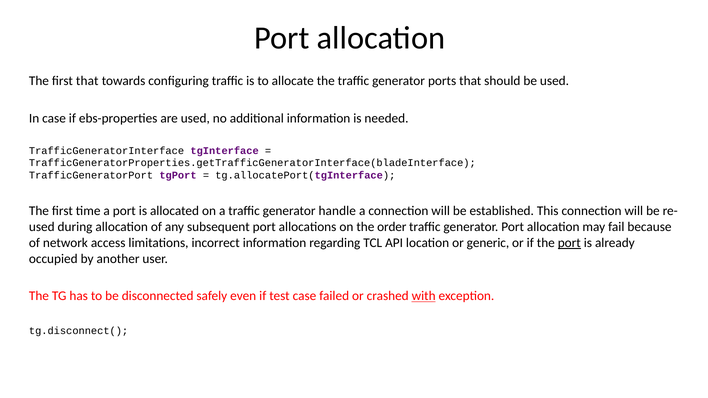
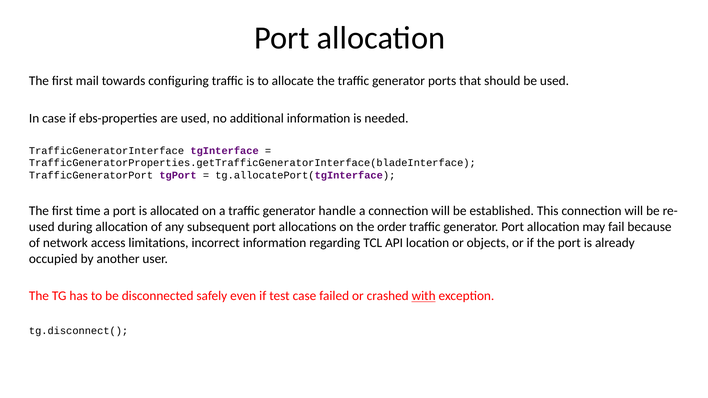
first that: that -> mail (87, 81)
generic: generic -> objects (488, 243)
port underline: present -> none (569, 243)
